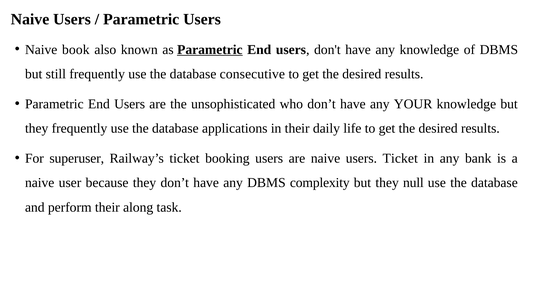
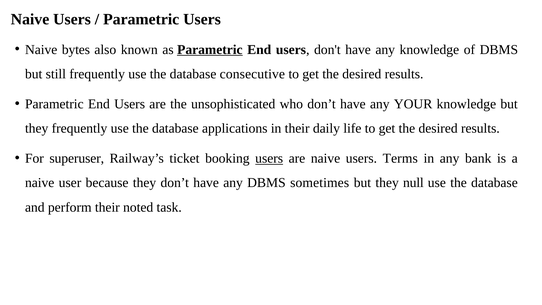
book: book -> bytes (76, 50)
users underline: none -> present (269, 158)
users Ticket: Ticket -> Terms (400, 158)
complexity: complexity -> sometimes (320, 183)
along: along -> noted (138, 207)
